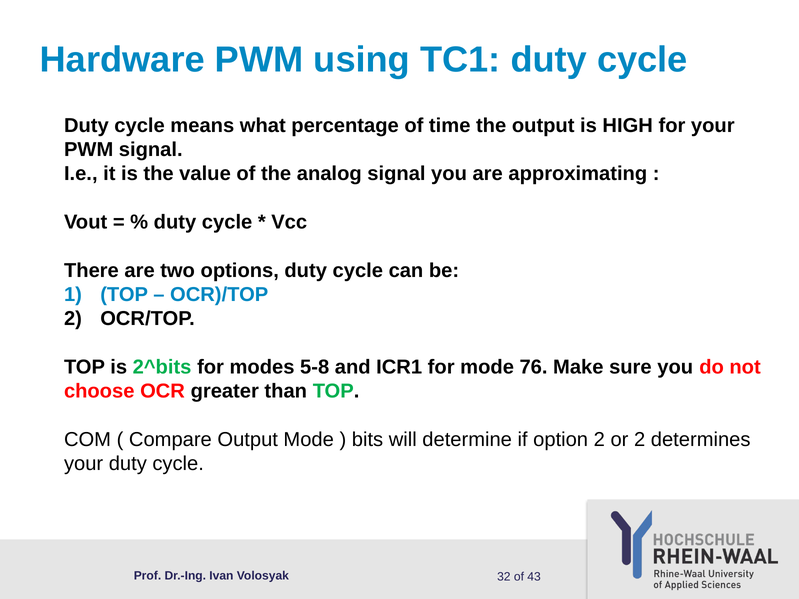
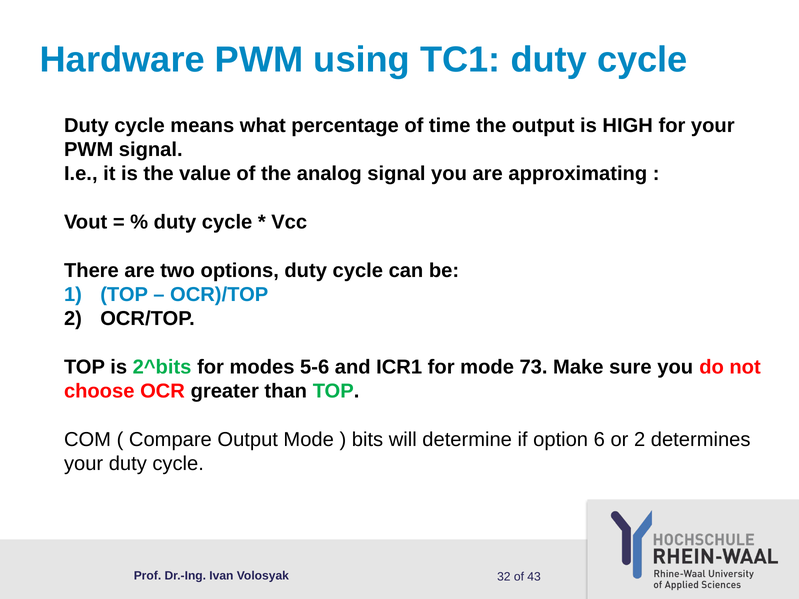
5-8: 5-8 -> 5-6 (315, 367)
76: 76 -> 73 (534, 367)
option 2: 2 -> 6 (599, 440)
